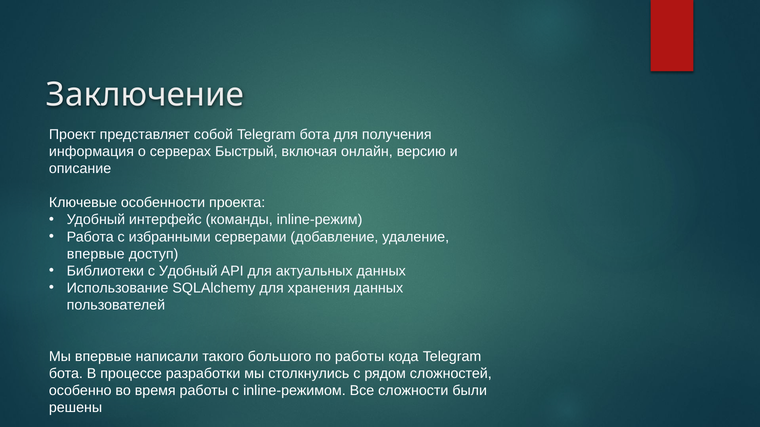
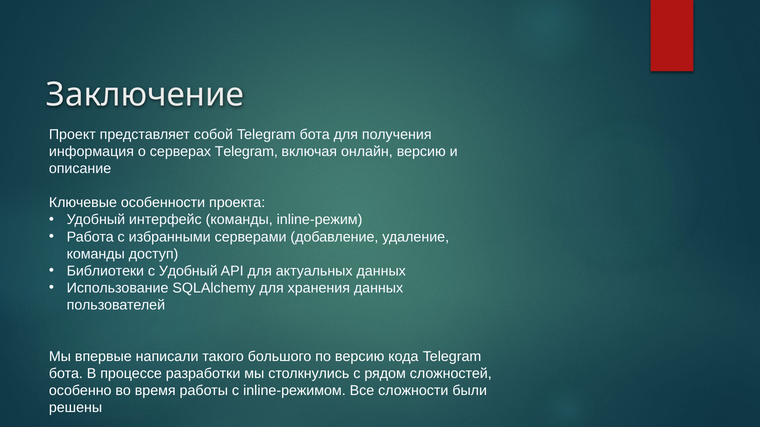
серверах Быстрый: Быстрый -> Telegram (246, 152)
впервые: впервые -> команды (96, 254)
по работы: работы -> версию (360, 357)
